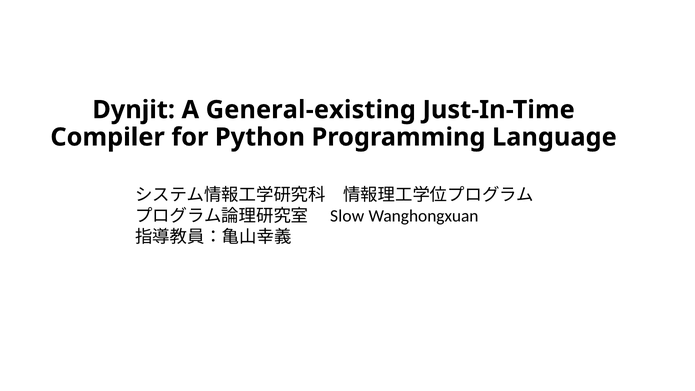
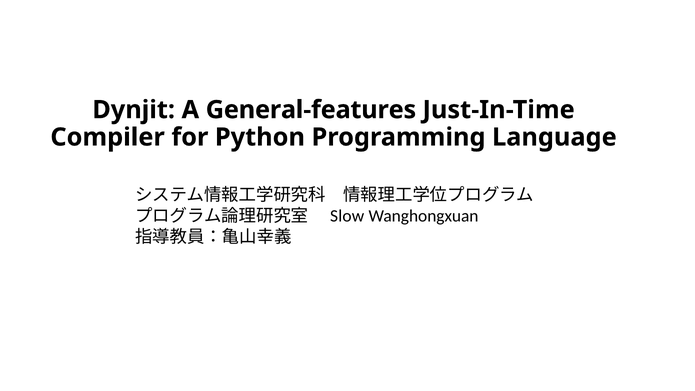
General-existing: General-existing -> General-features (311, 110)
